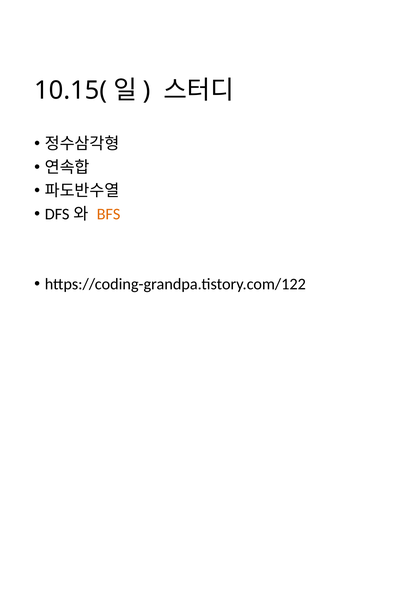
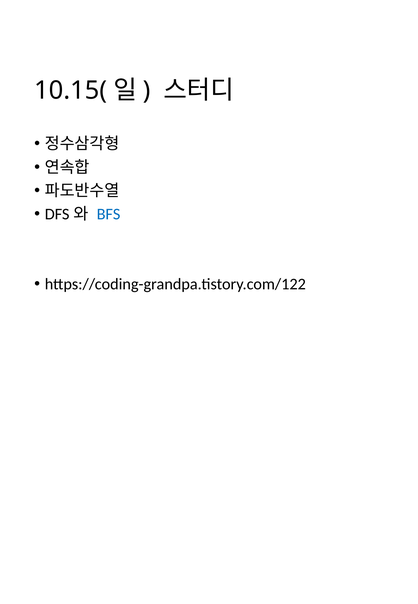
BFS colour: orange -> blue (109, 214)
